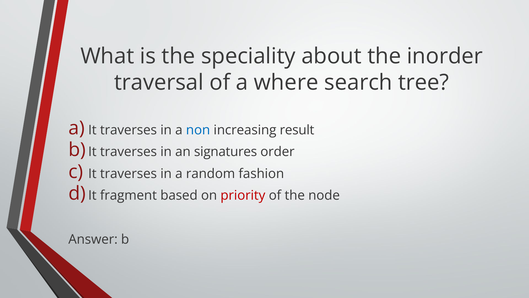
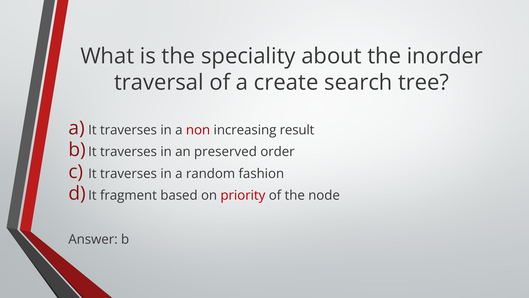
where: where -> create (286, 83)
non colour: blue -> red (198, 130)
signatures: signatures -> preserved (225, 152)
